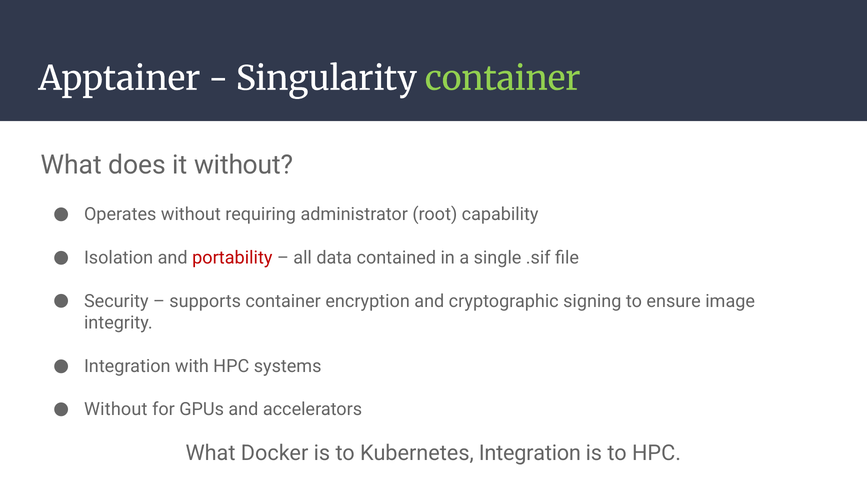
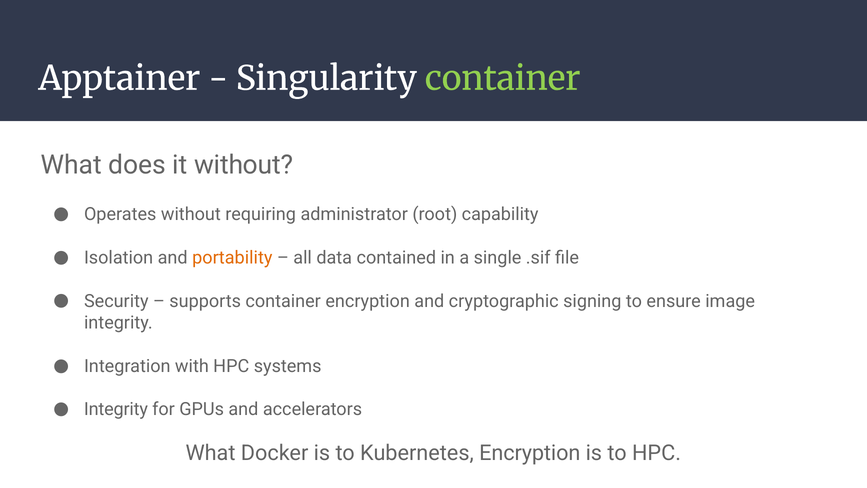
portability colour: red -> orange (232, 258)
Without: Without -> Integrity (116, 409)
Kubernetes Integration: Integration -> Encryption (530, 453)
